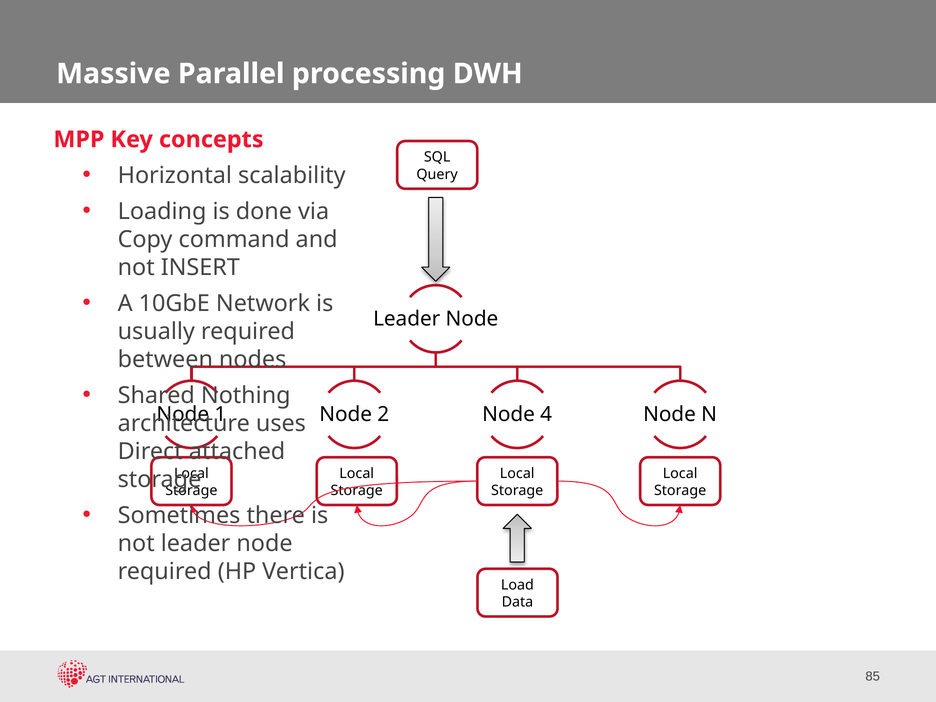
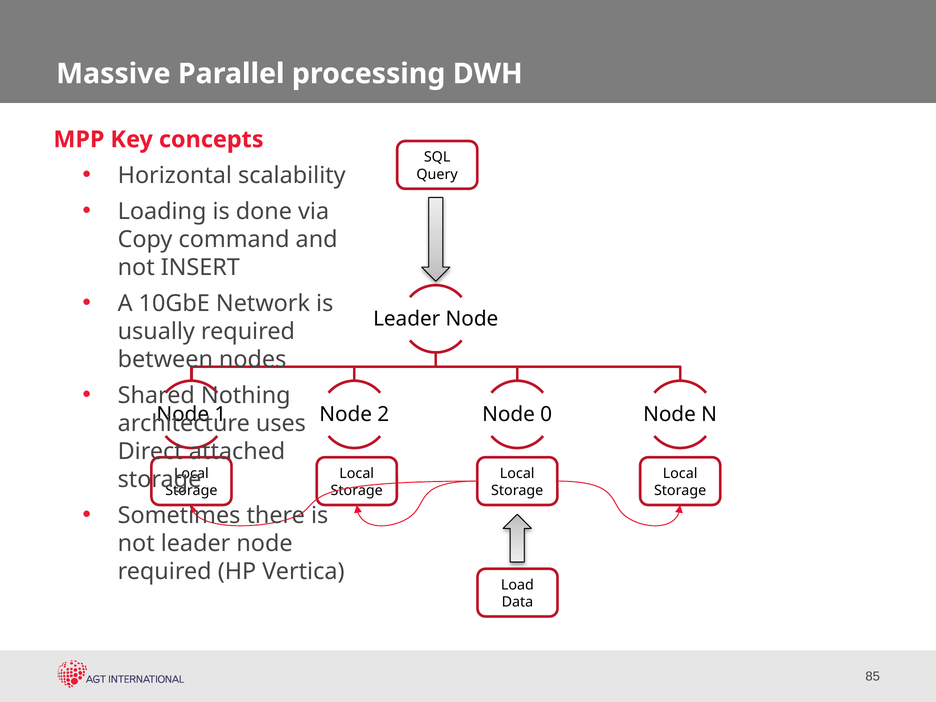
4: 4 -> 0 (546, 414)
